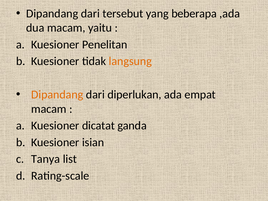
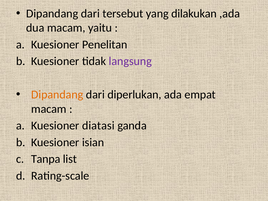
beberapa: beberapa -> dilakukan (194, 14)
langsung colour: orange -> purple (130, 61)
dicatat: dicatat -> diatasi (98, 126)
Tanya: Tanya -> Tanpa (46, 159)
